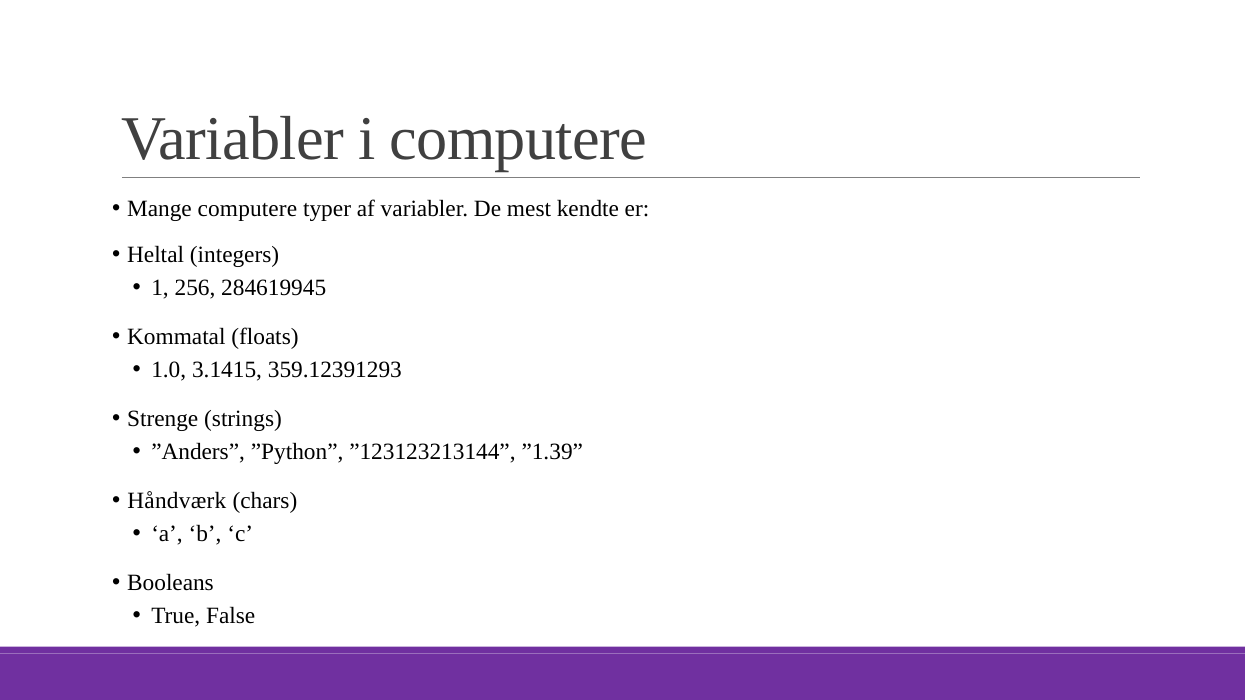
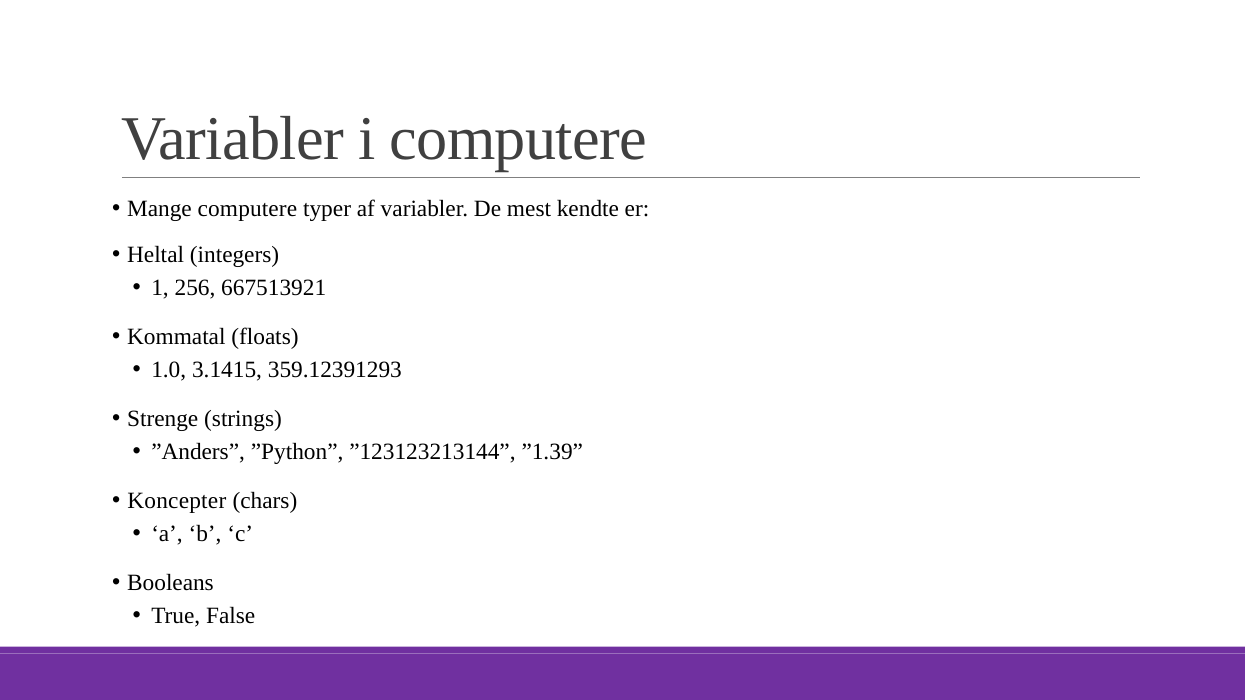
284619945: 284619945 -> 667513921 (274, 288)
Håndværk: Håndværk -> Koncepter (177, 501)
